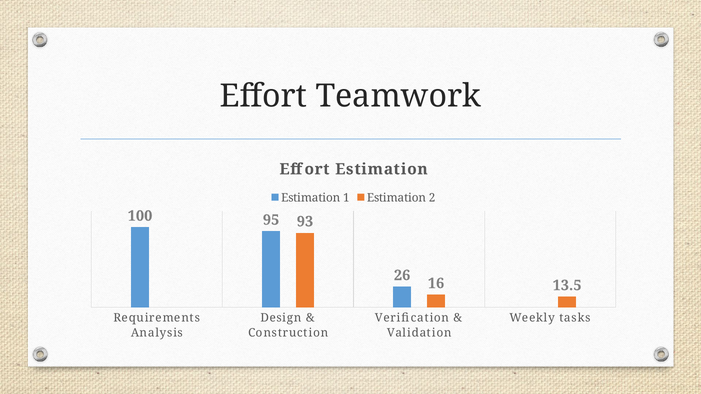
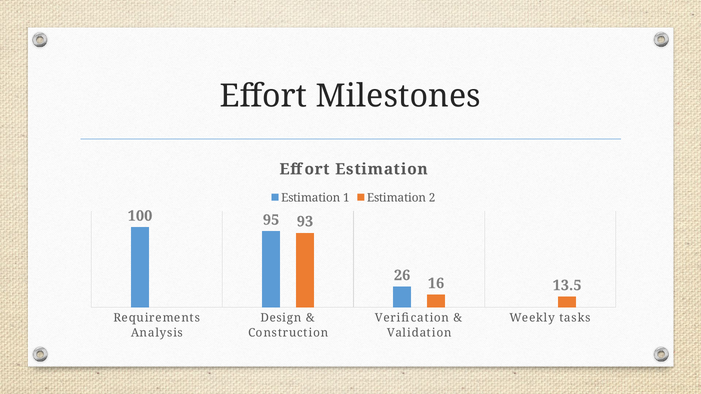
Teamwork: Teamwork -> Milestones (398, 96)
